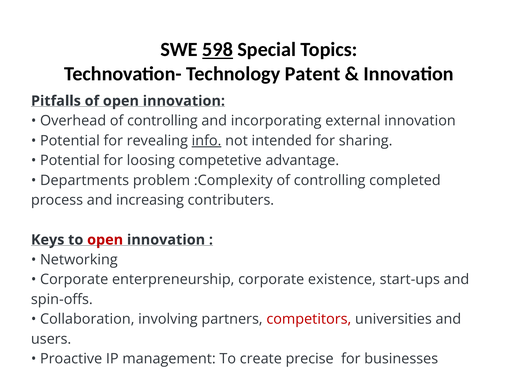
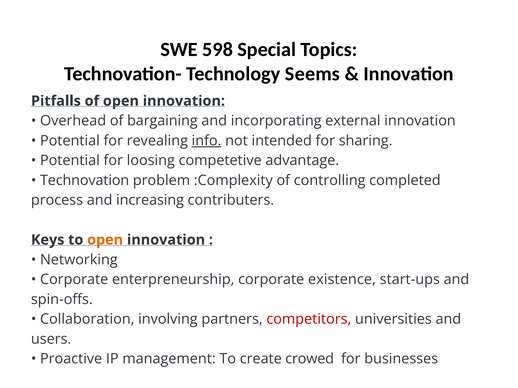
598 underline: present -> none (218, 50)
Patent: Patent -> Seems (312, 74)
Overhead of controlling: controlling -> bargaining (162, 121)
Departments: Departments -> Technovation (85, 181)
open colour: red -> orange (105, 240)
precise: precise -> crowed (310, 359)
